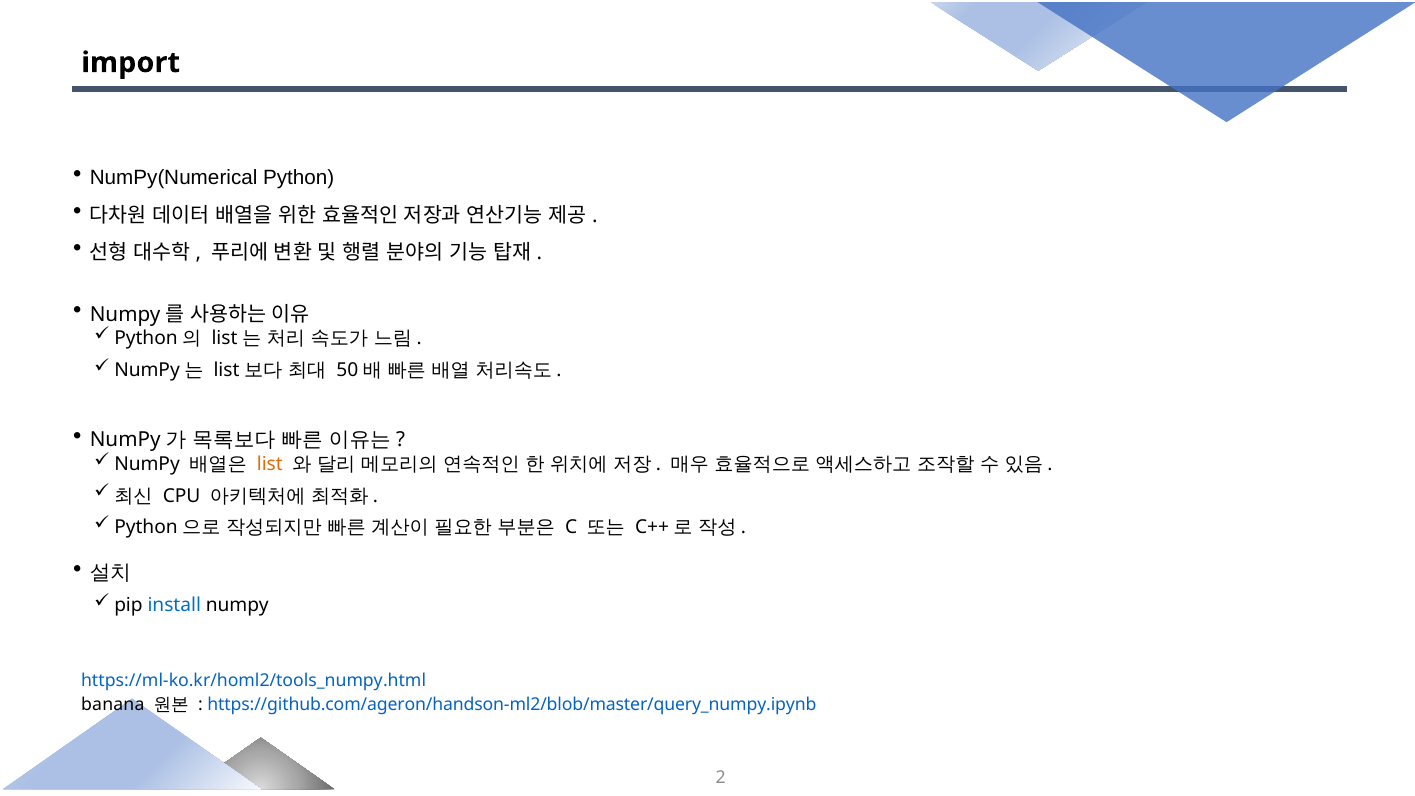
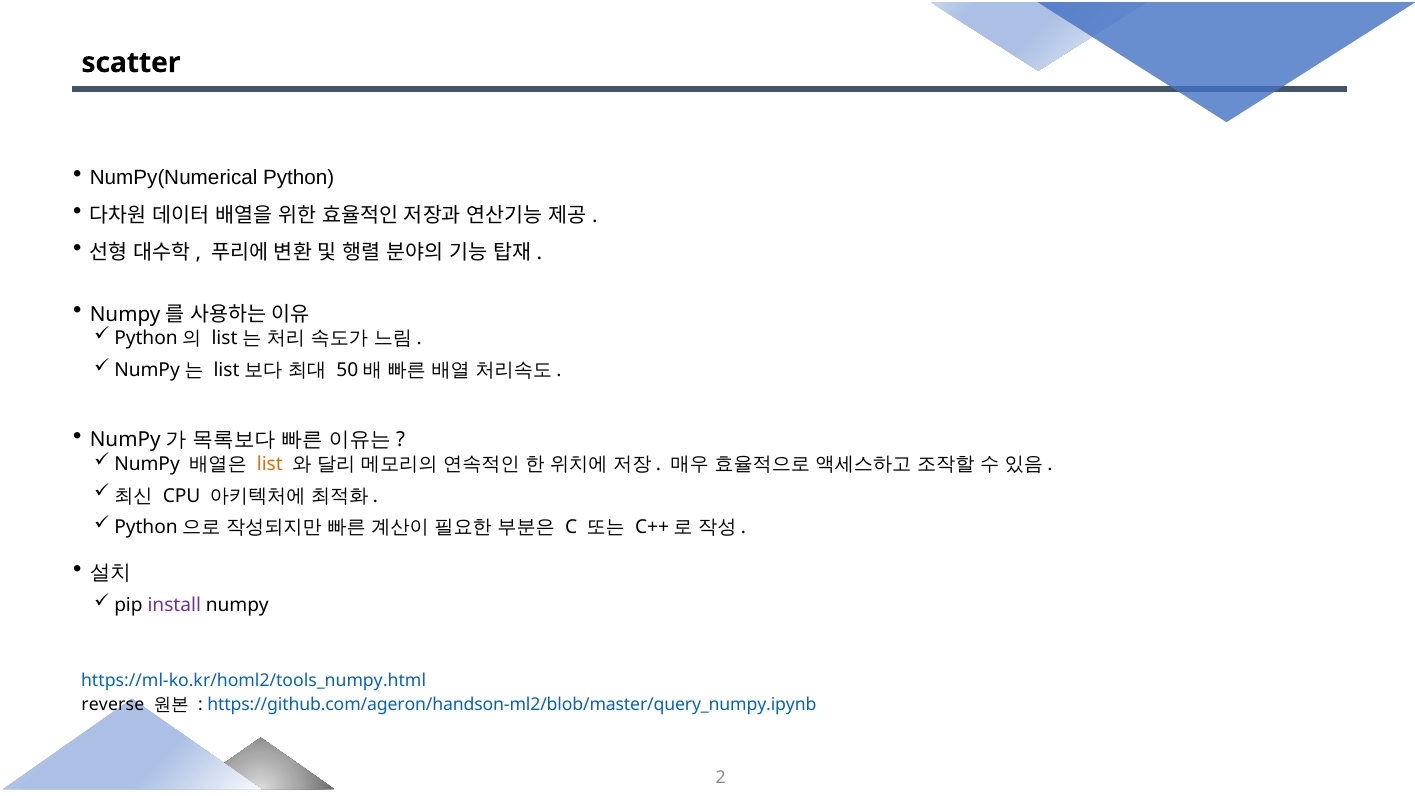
import: import -> scatter (131, 63)
install colour: blue -> purple (174, 605)
banana: banana -> reverse (113, 705)
